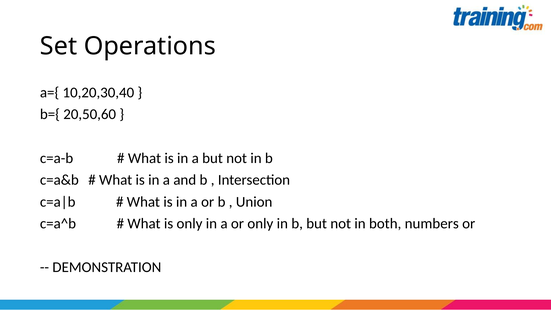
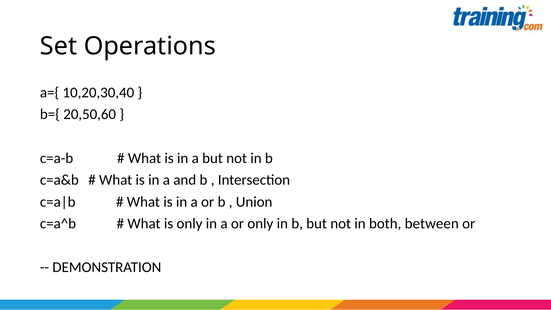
numbers: numbers -> between (432, 224)
